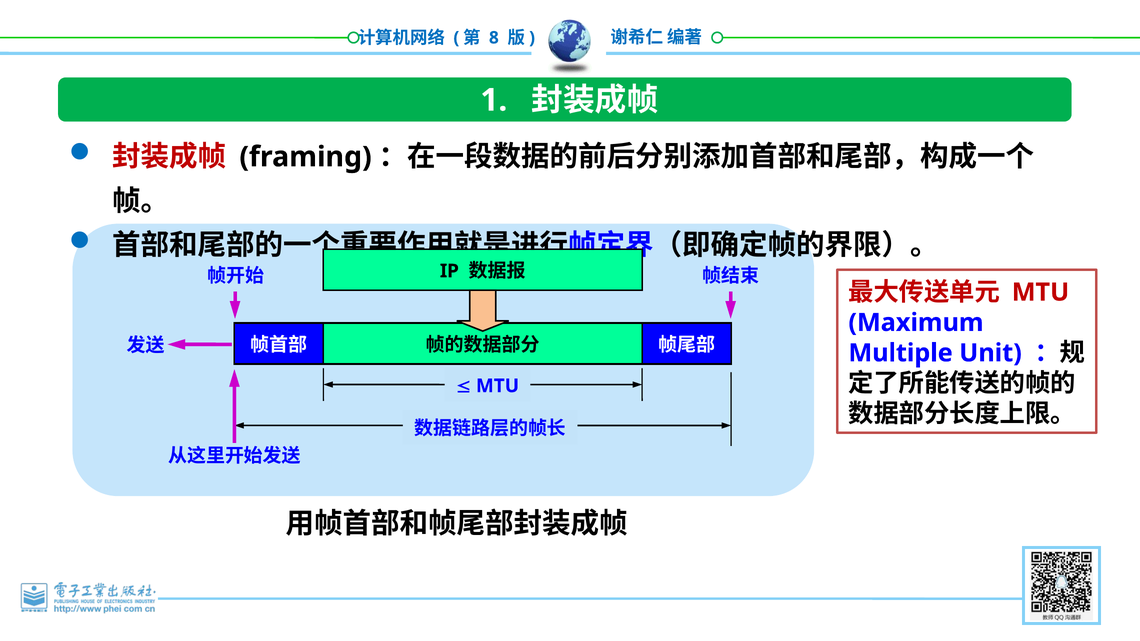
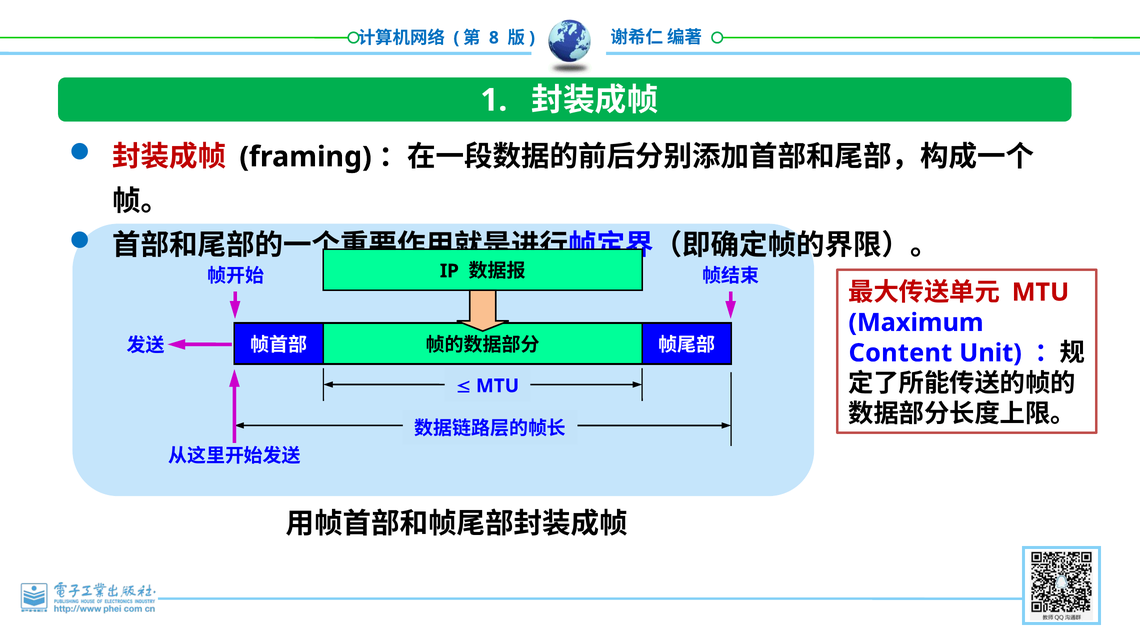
Multiple: Multiple -> Content (900, 353)
